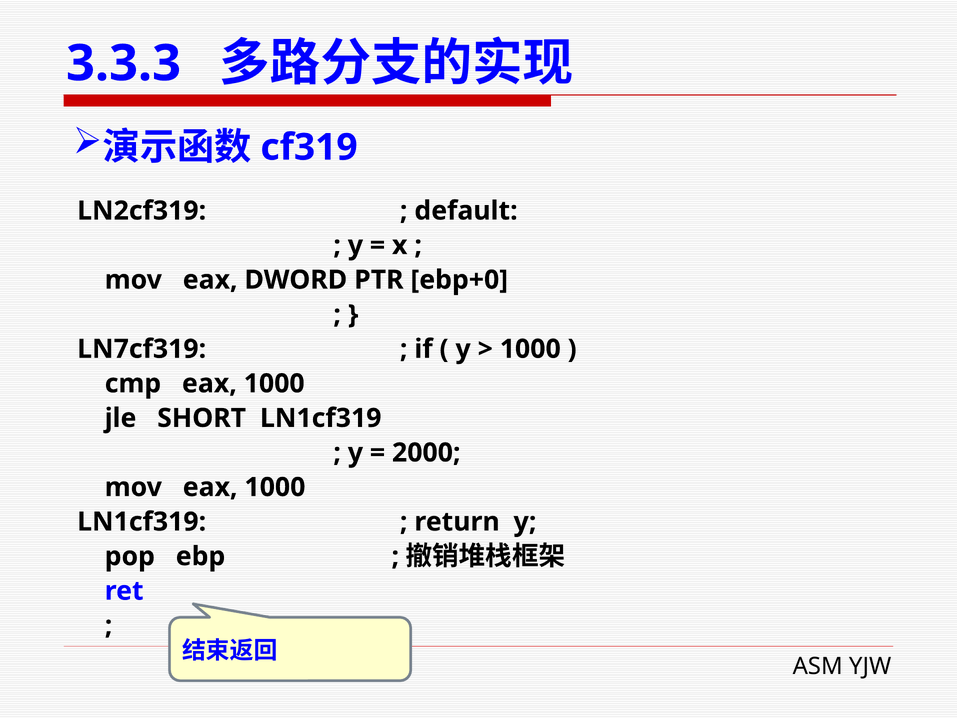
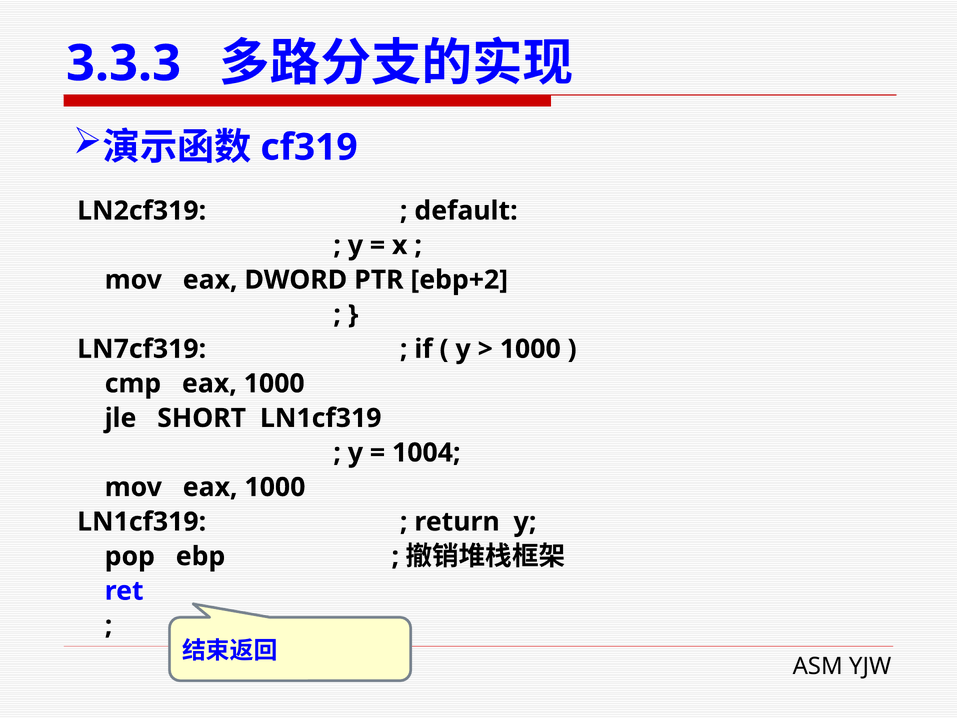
ebp+0: ebp+0 -> ebp+2 (459, 280)
2000: 2000 -> 1004 (426, 453)
